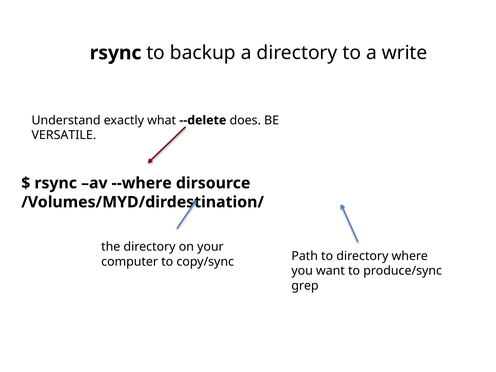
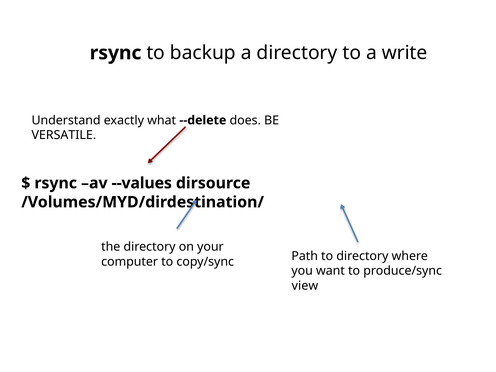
--where: --where -> --values (142, 183)
grep: grep -> view (305, 286)
